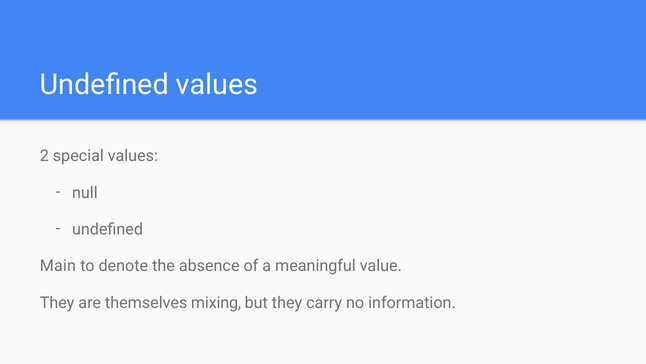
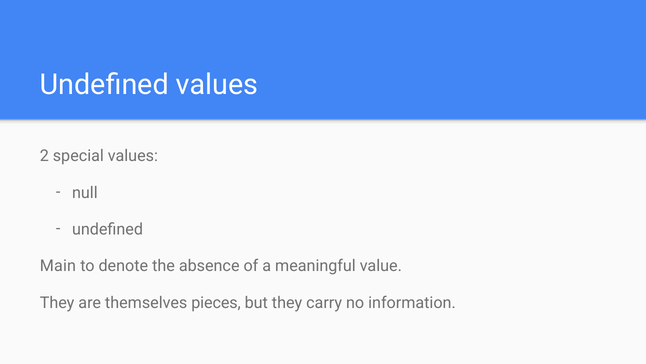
mixing: mixing -> pieces (216, 302)
